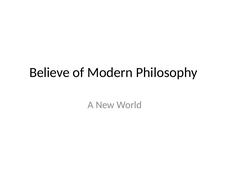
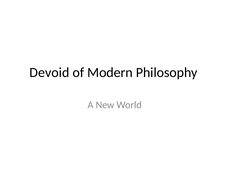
Believe: Believe -> Devoid (49, 72)
